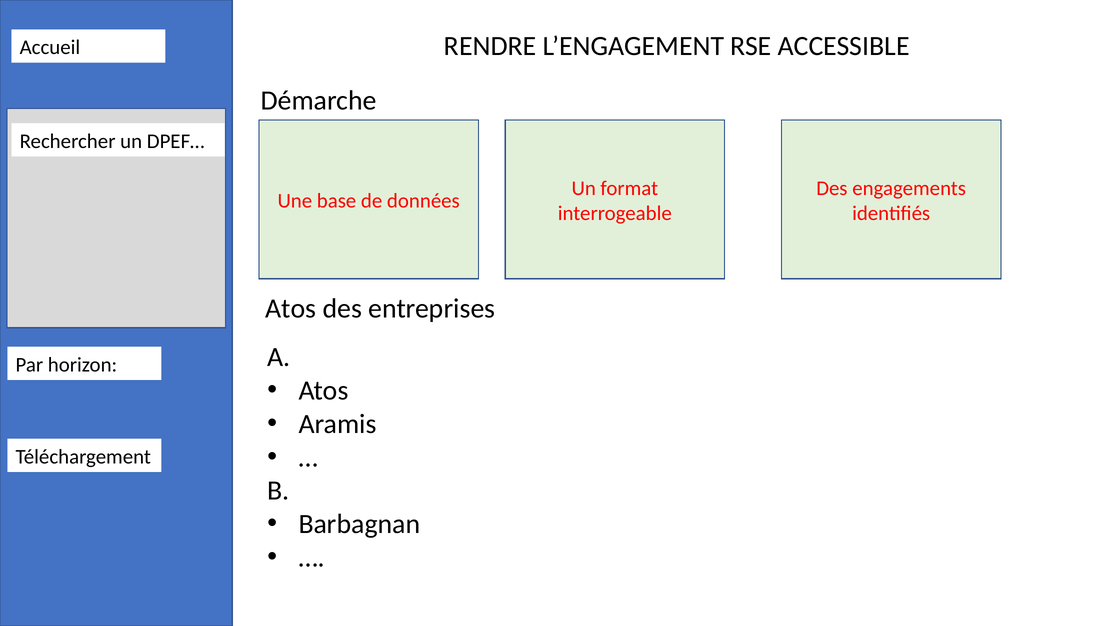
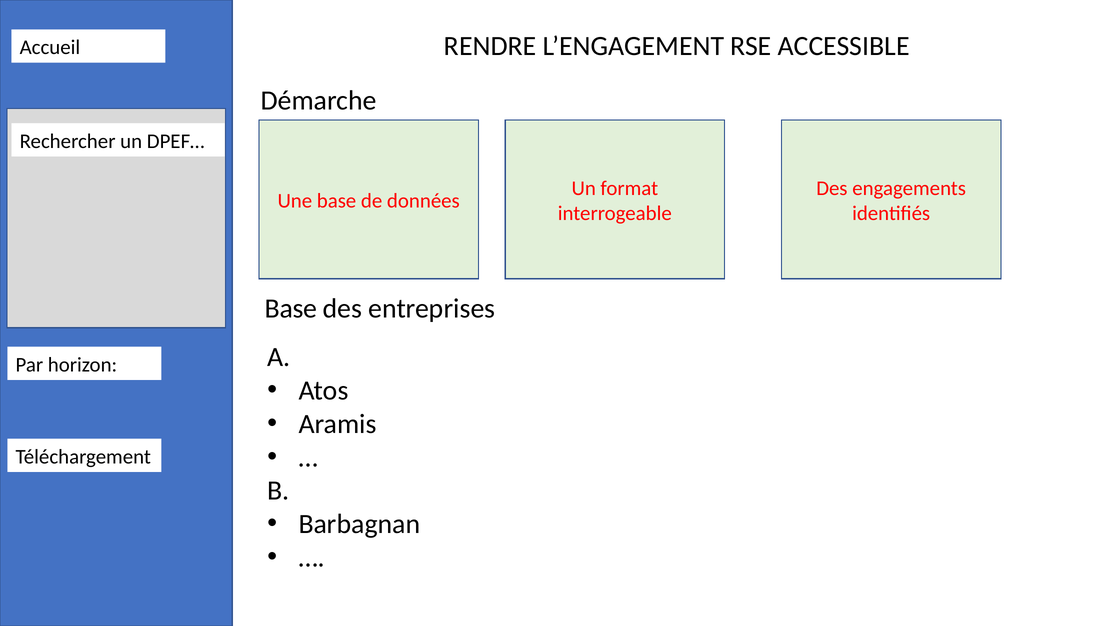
Atos: Atos -> Base (291, 308)
